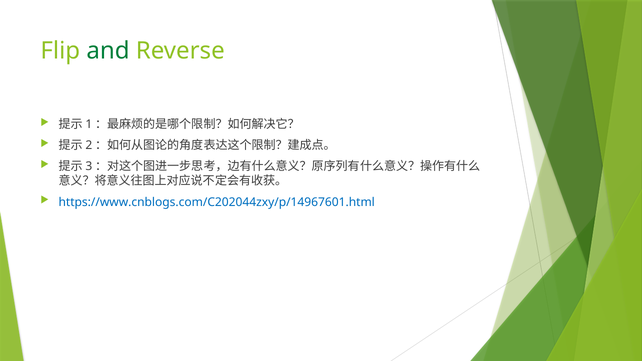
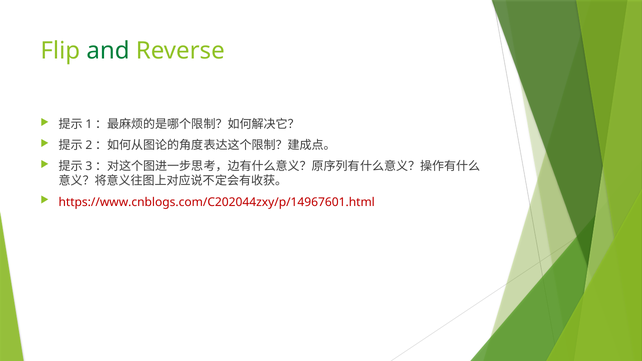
https://www.cnblogs.com/C202044zxy/p/14967601.html colour: blue -> red (217, 202)
